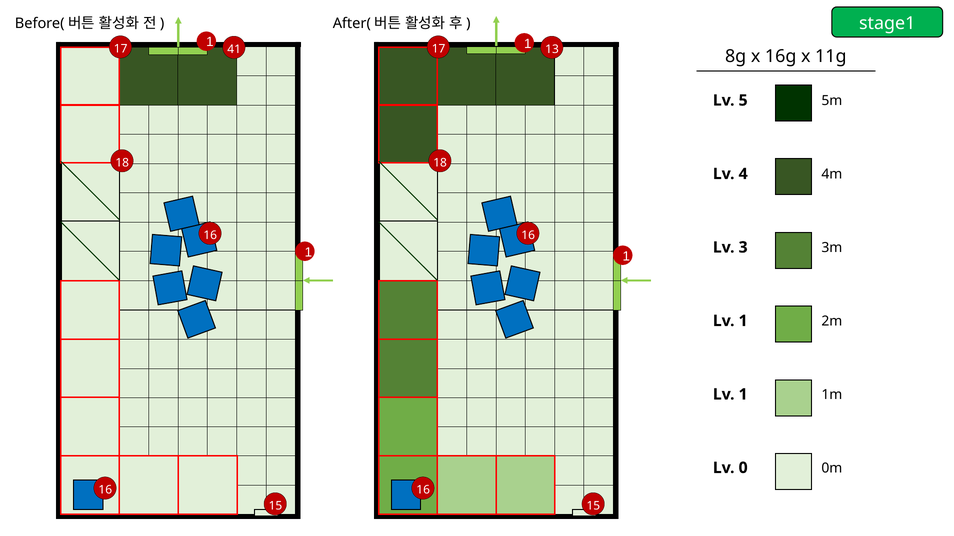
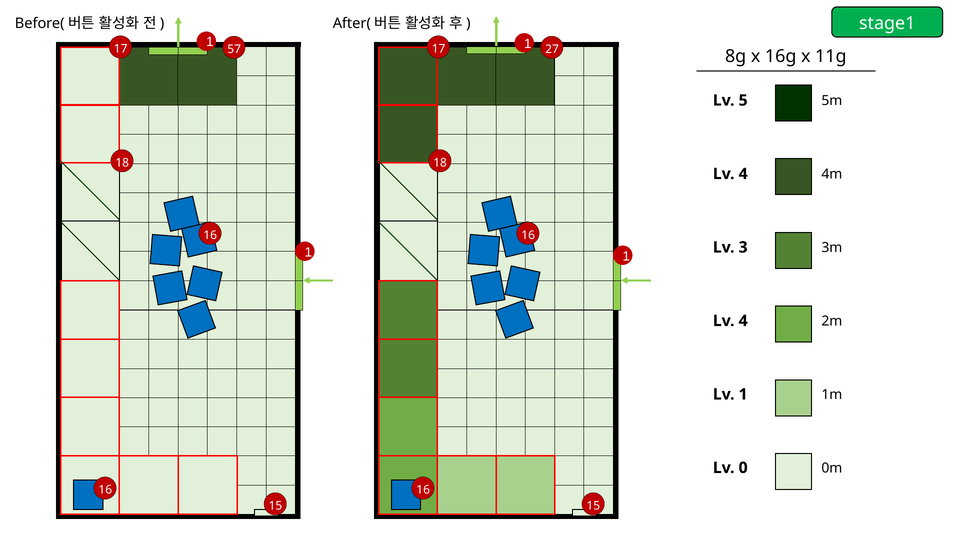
41: 41 -> 57 (234, 49)
13: 13 -> 27 (552, 49)
1: 1 -> 4 (743, 321)
